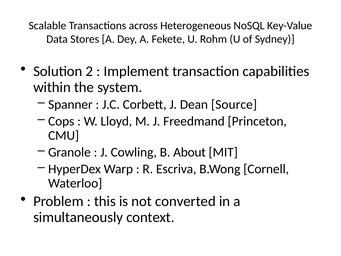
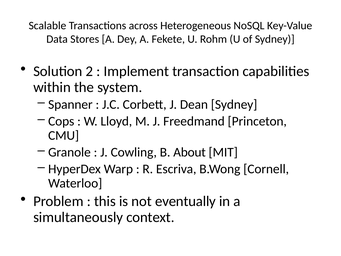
Dean Source: Source -> Sydney (234, 104)
converted: converted -> eventually (186, 201)
